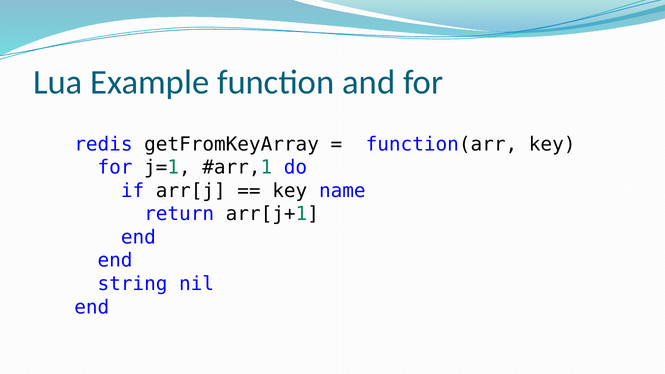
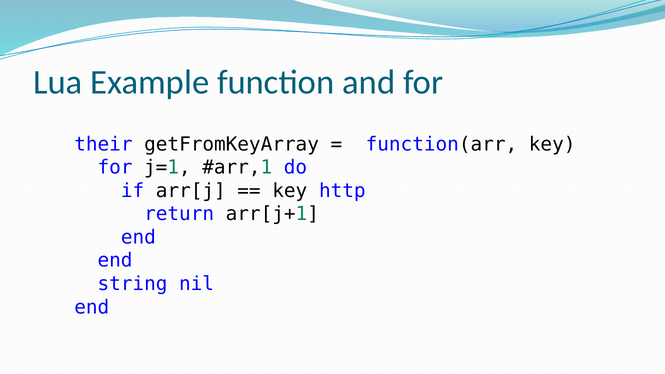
redis: redis -> their (103, 144)
name: name -> http (342, 191)
